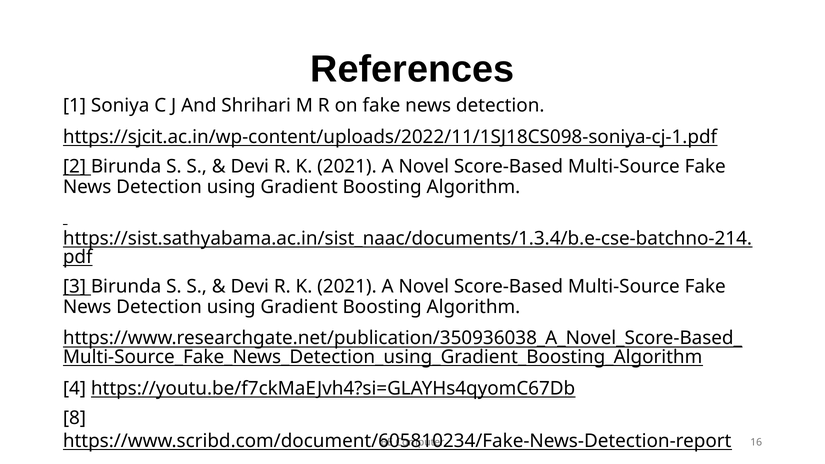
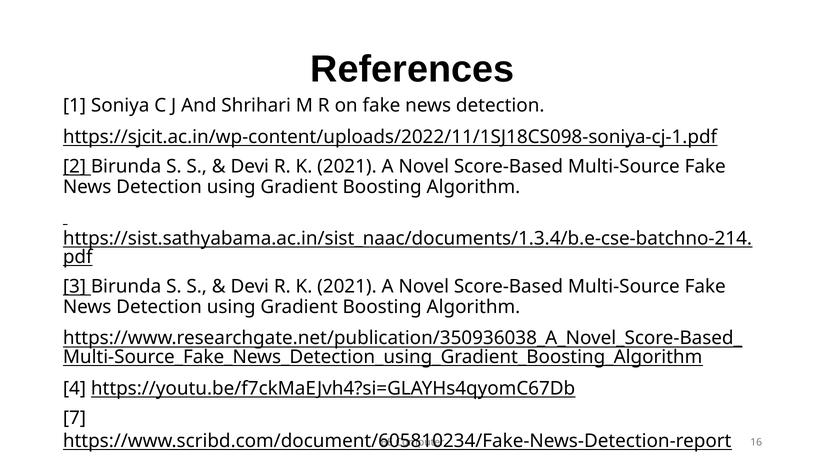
8: 8 -> 7 (74, 418)
